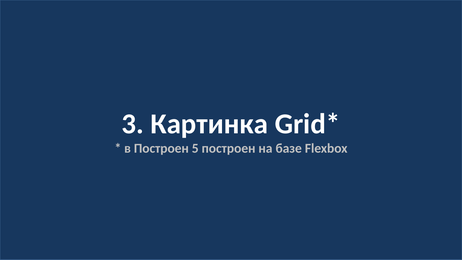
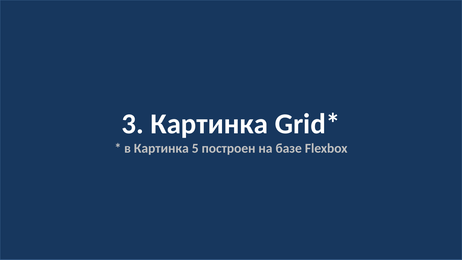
в Построен: Построен -> Картинка (161, 148)
